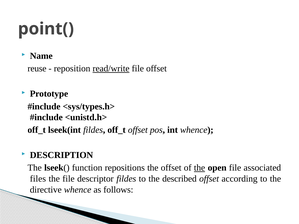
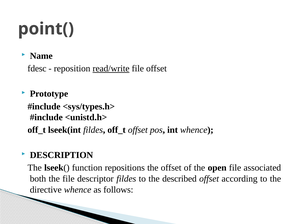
reuse: reuse -> fdesc (37, 69)
the underline: present -> none (200, 168)
files: files -> both (38, 179)
